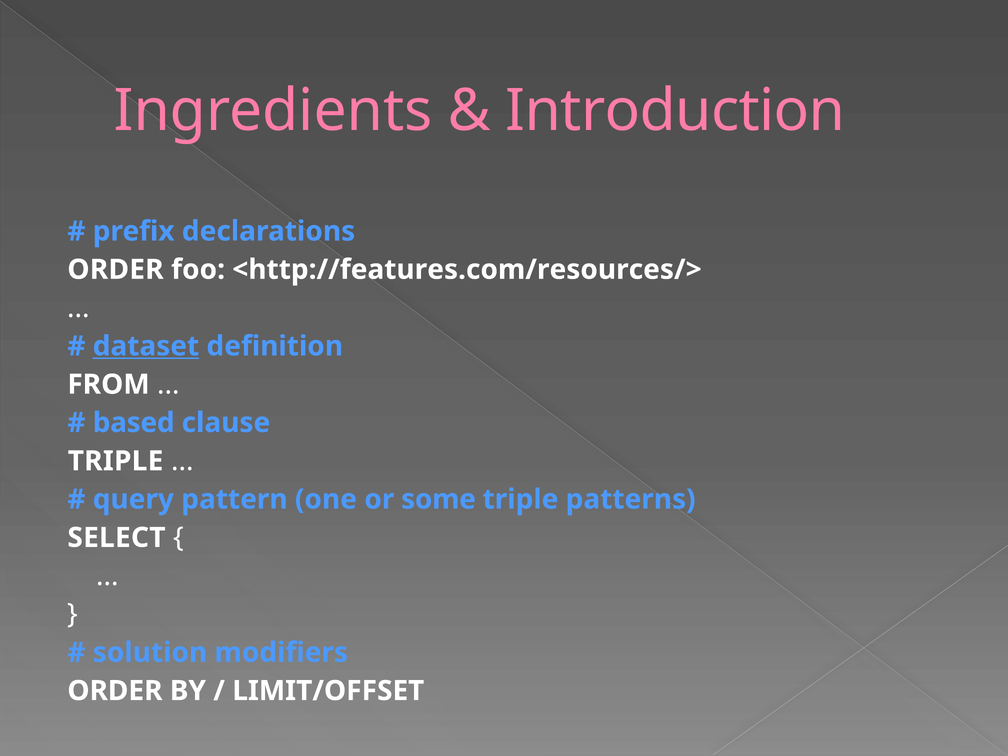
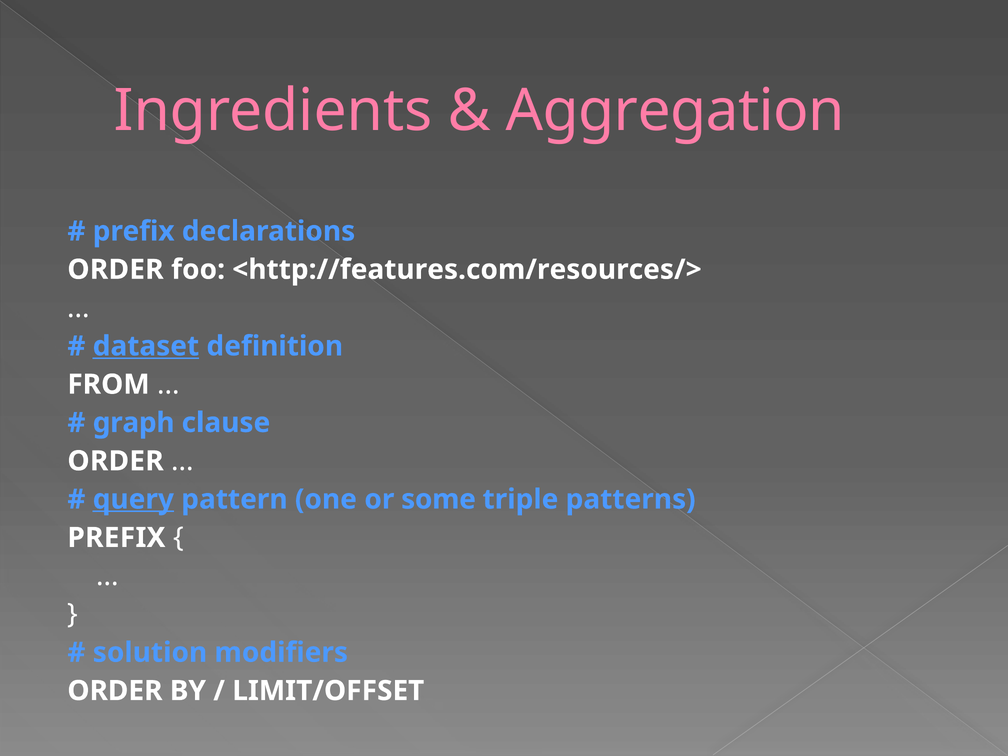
Introduction: Introduction -> Aggregation (675, 111)
based: based -> graph (134, 423)
TRIPLE: TRIPLE -> ORDER (116, 461)
query underline: none -> present (133, 499)
SELECT: SELECT -> PREFIX (116, 538)
